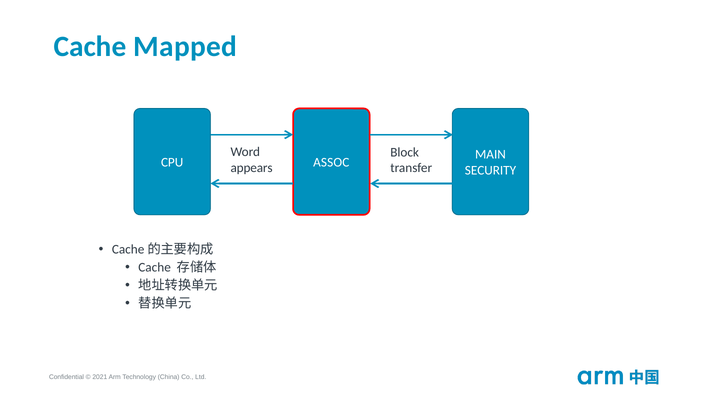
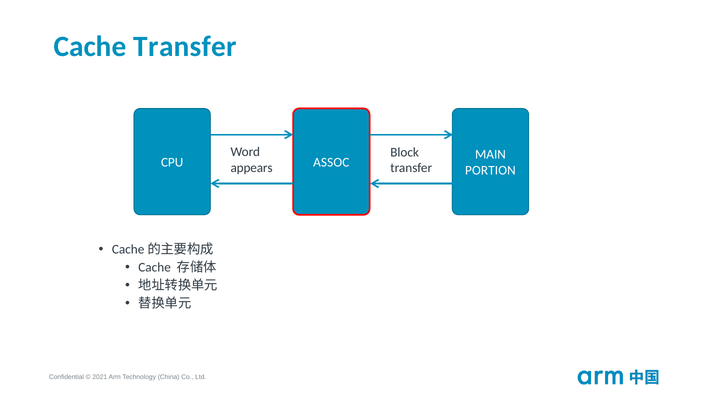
Cache Mapped: Mapped -> Transfer (185, 47)
SECURITY: SECURITY -> PORTION (490, 170)
